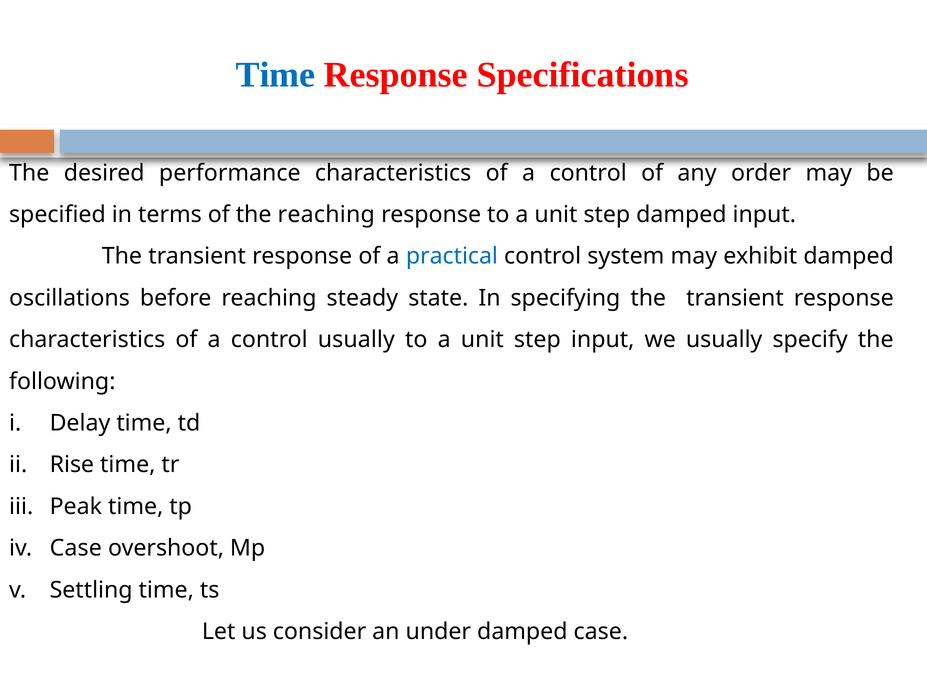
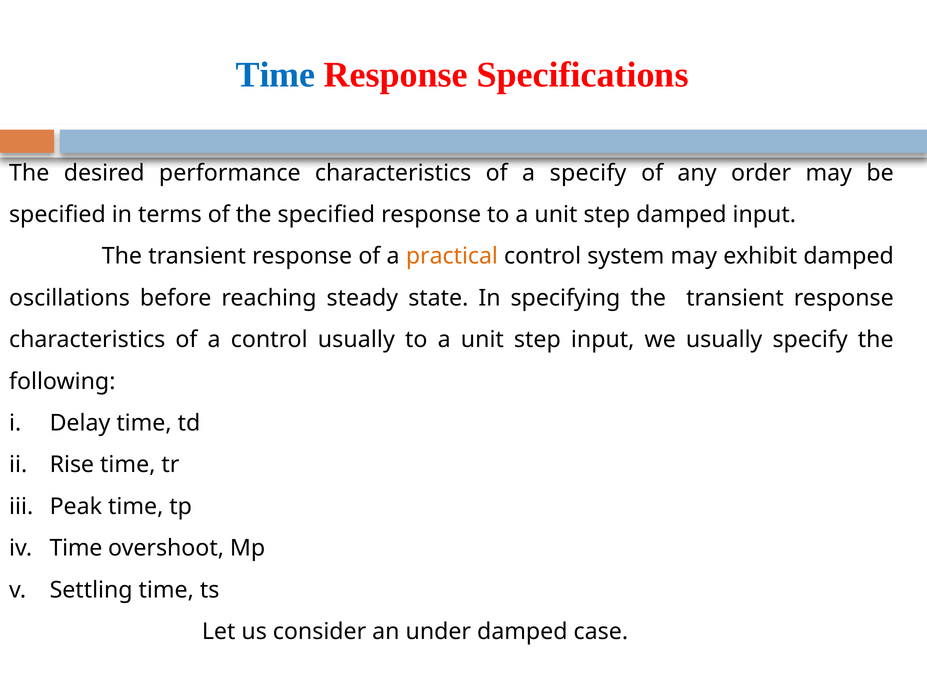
control: control -> specify (588, 173)
the reaching: reaching -> specified (326, 215)
practical colour: blue -> orange (452, 256)
Case: Case -> Time (76, 548)
